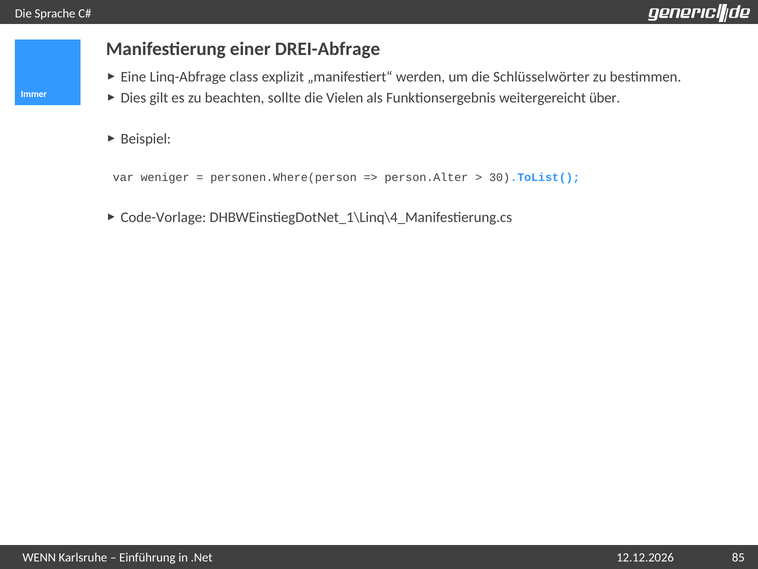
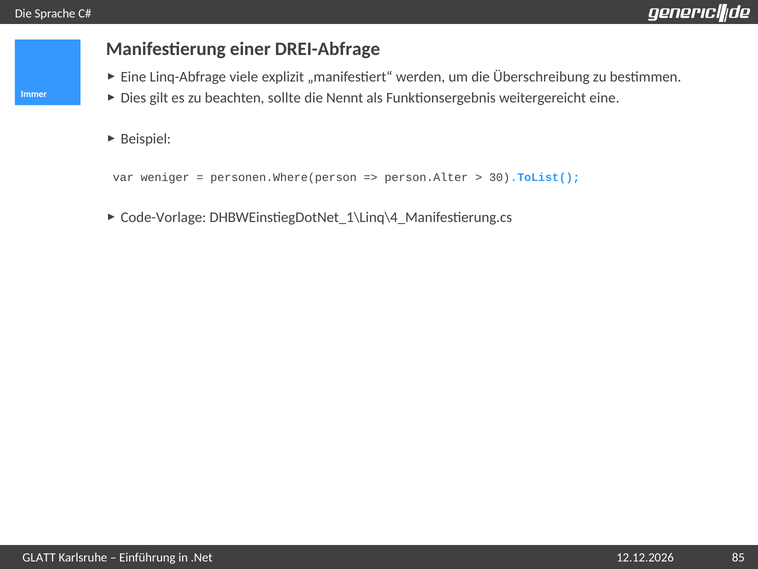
class: class -> viele (244, 77)
Schlüsselwörter: Schlüsselwörter -> Überschreibung (541, 77)
Vielen: Vielen -> Nennt (345, 98)
weitergereicht über: über -> eine (605, 98)
WENN: WENN -> GLATT (39, 557)
